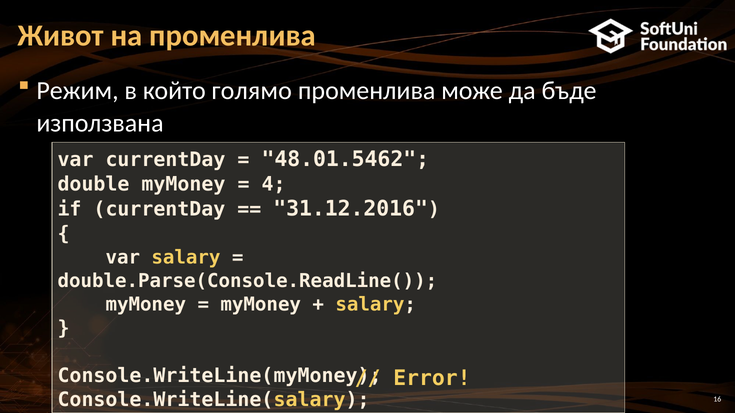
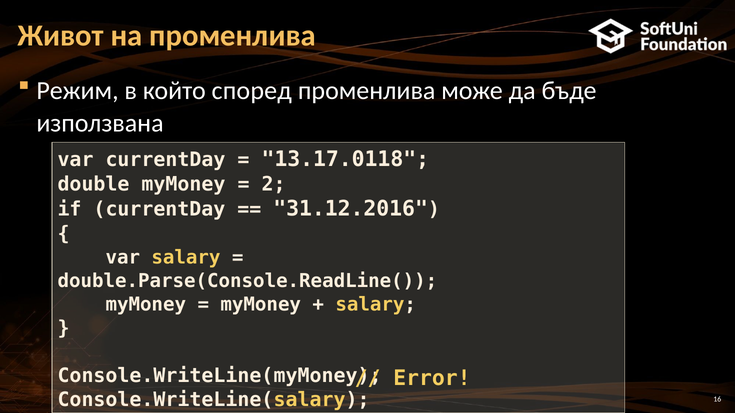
голямо: голямо -> според (252, 91)
48.01.5462: 48.01.5462 -> 13.17.0118 (345, 160)
4: 4 -> 2 (274, 184)
